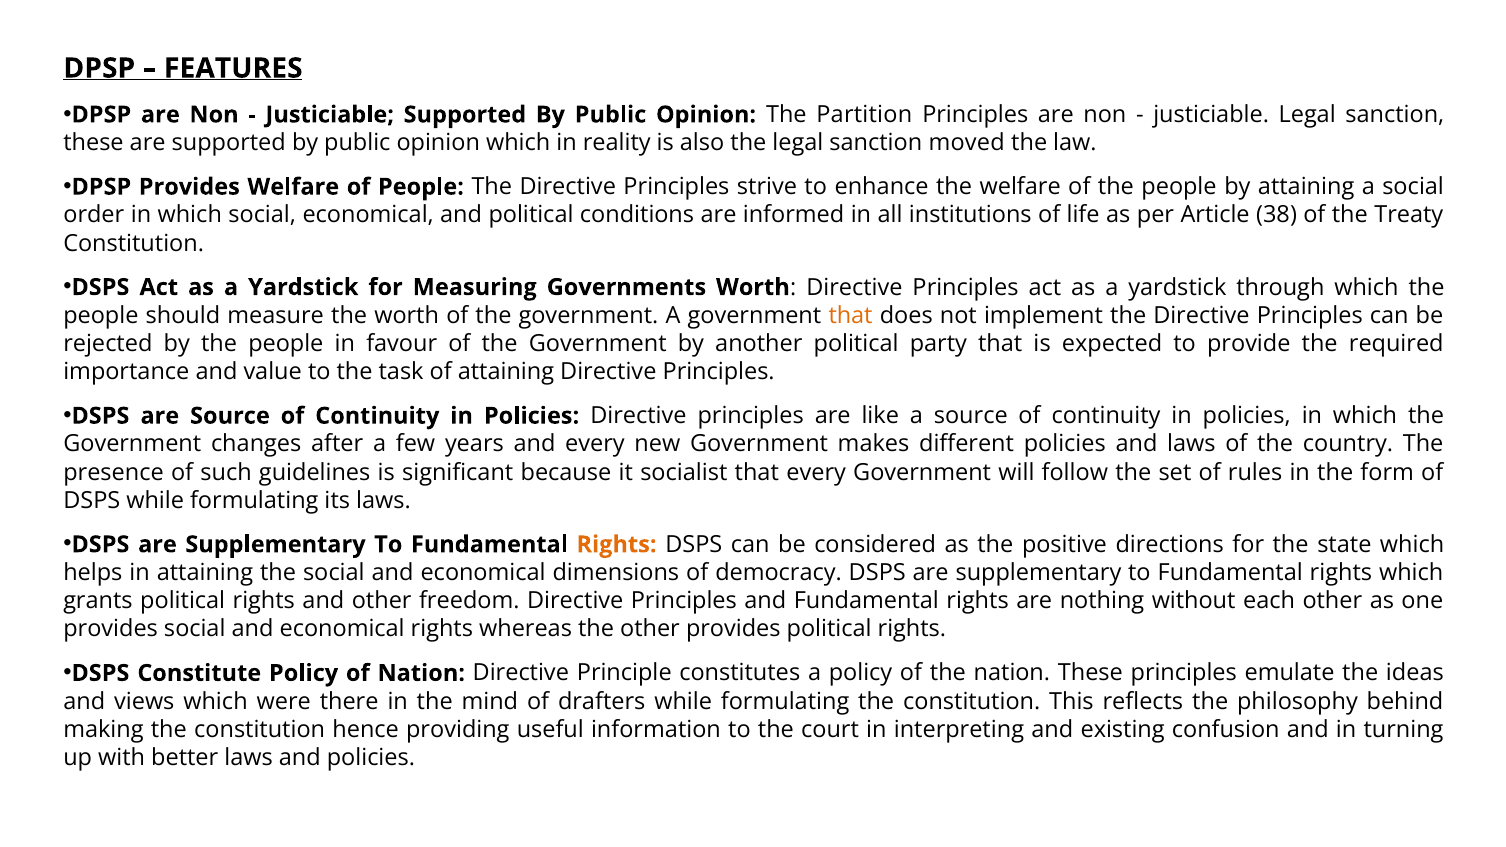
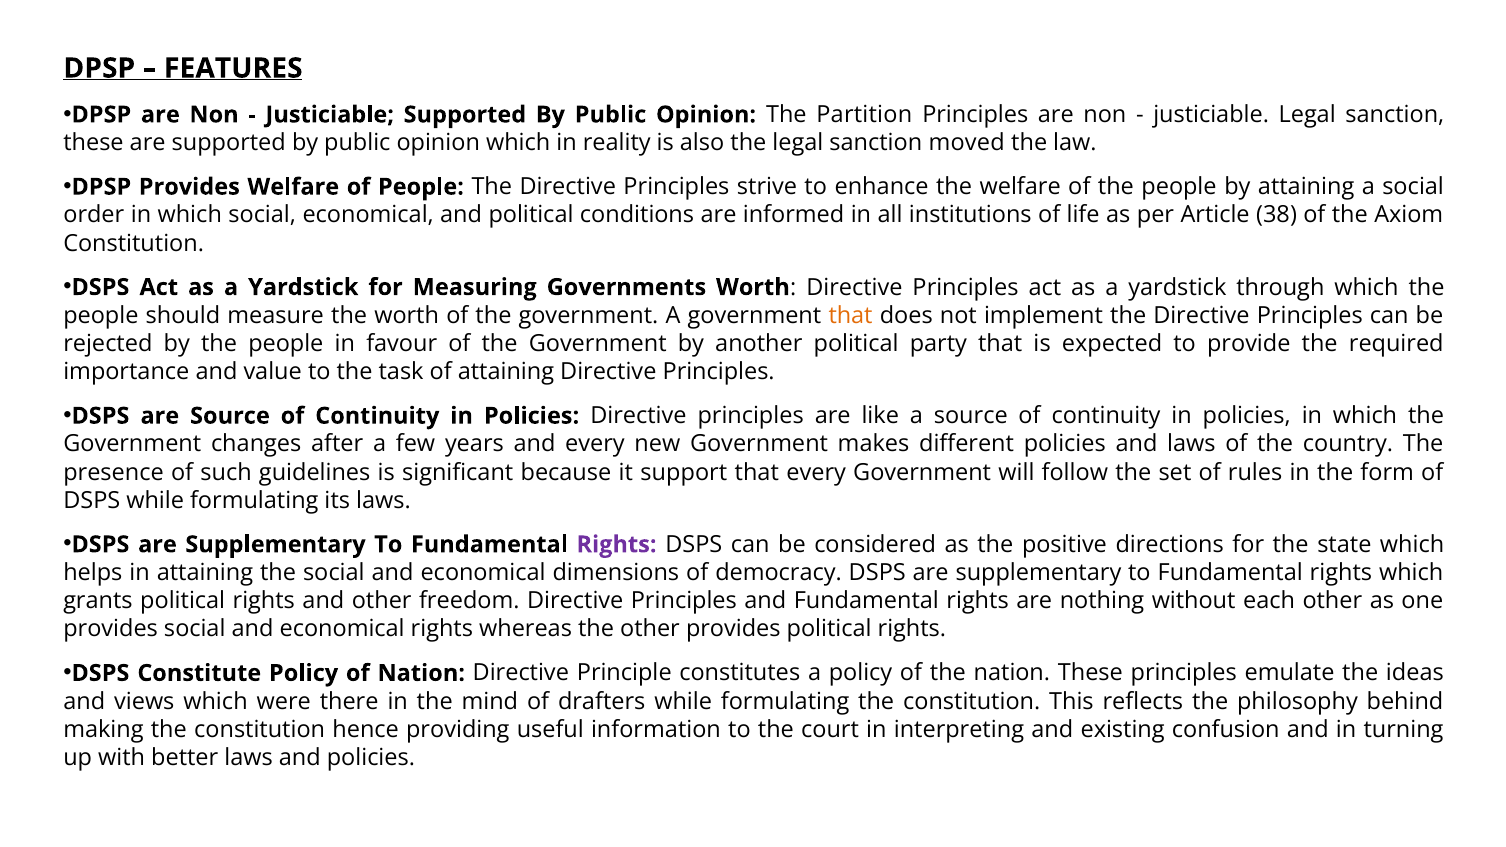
Treaty: Treaty -> Axiom (1409, 215)
socialist: socialist -> support (684, 472)
Rights colour: orange -> purple (617, 545)
